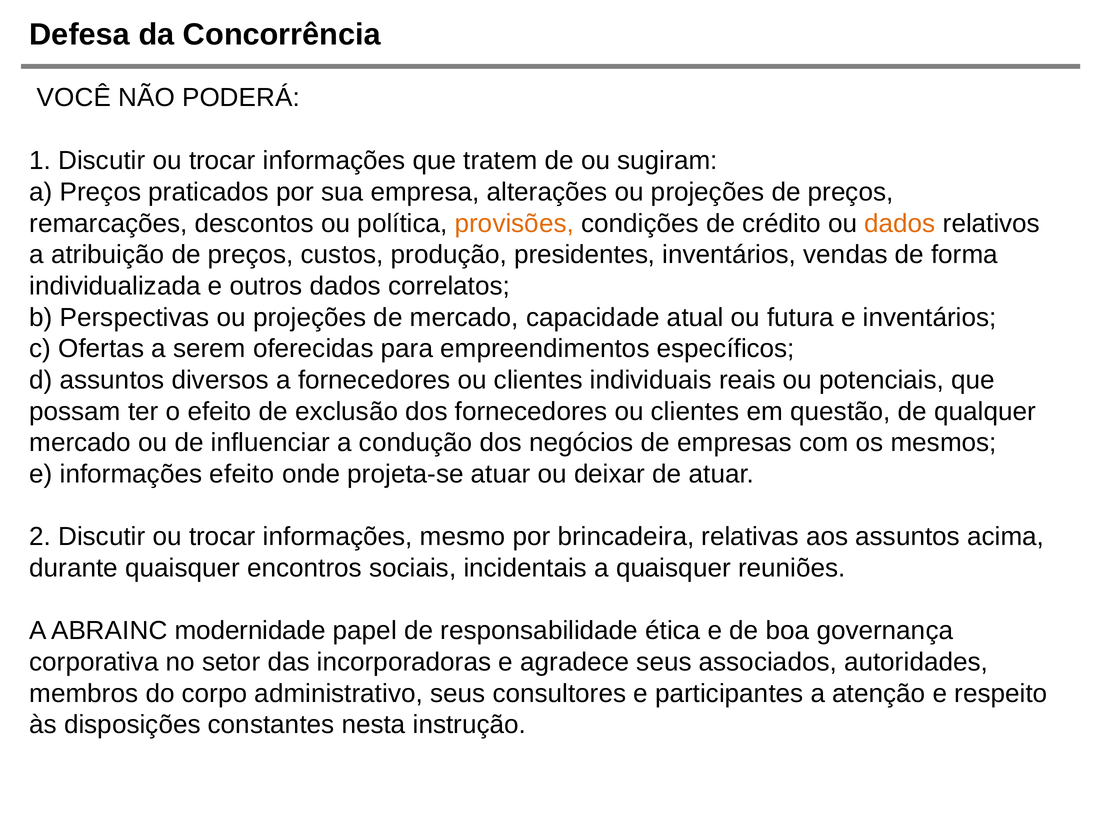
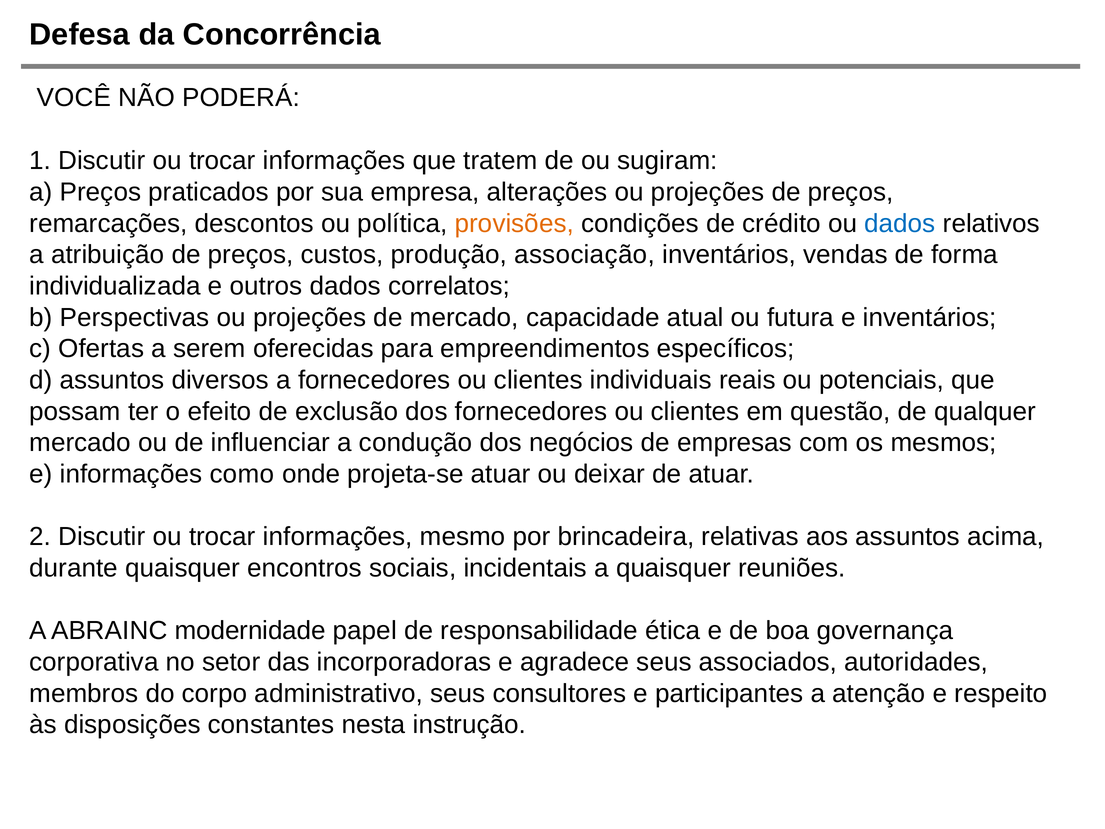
dados colour: orange -> blue (900, 223)
presidentes: presidentes -> associação (585, 255)
informações efeito: efeito -> como (242, 474)
